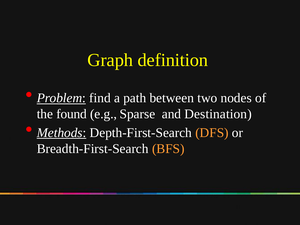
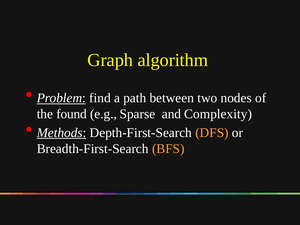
definition: definition -> algorithm (173, 60)
Destination: Destination -> Complexity (218, 114)
